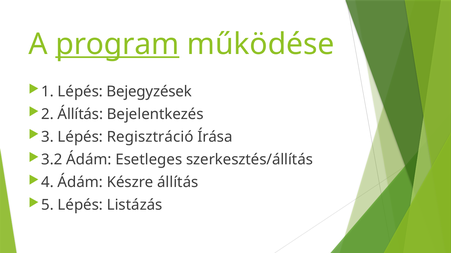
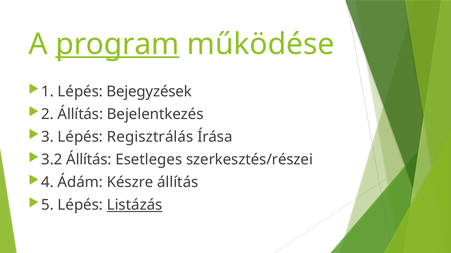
Regisztráció: Regisztráció -> Regisztrálás (150, 137)
3.2 Ádám: Ádám -> Állítás (89, 160)
szerkesztés/állítás: szerkesztés/állítás -> szerkesztés/részei (250, 160)
Listázás underline: none -> present (135, 205)
